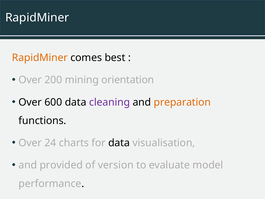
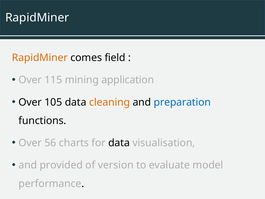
best: best -> field (115, 58)
200: 200 -> 115 (53, 80)
orientation: orientation -> application (128, 80)
600: 600 -> 105 (53, 102)
cleaning colour: purple -> orange (110, 102)
preparation colour: orange -> blue (182, 102)
24: 24 -> 56 (50, 143)
